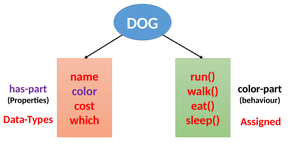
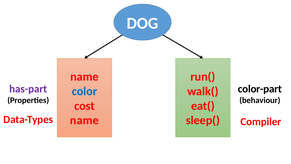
color colour: purple -> blue (84, 91)
Assigned: Assigned -> Compiler (261, 122)
which: which -> name (84, 120)
